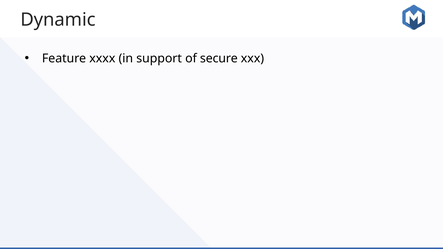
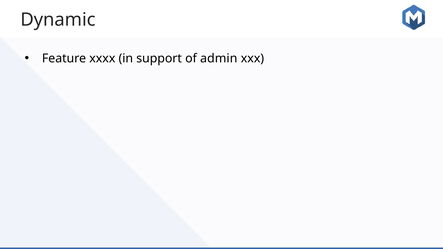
secure: secure -> admin (219, 58)
